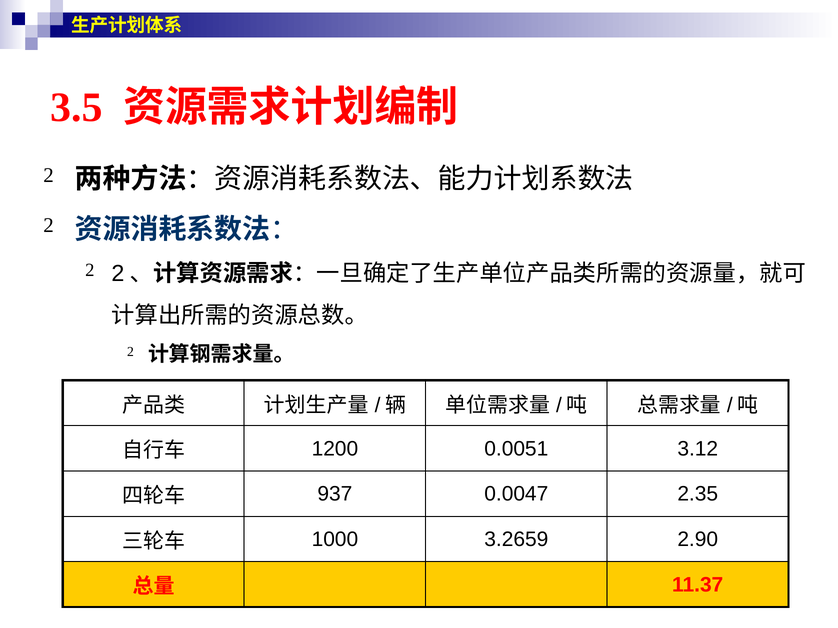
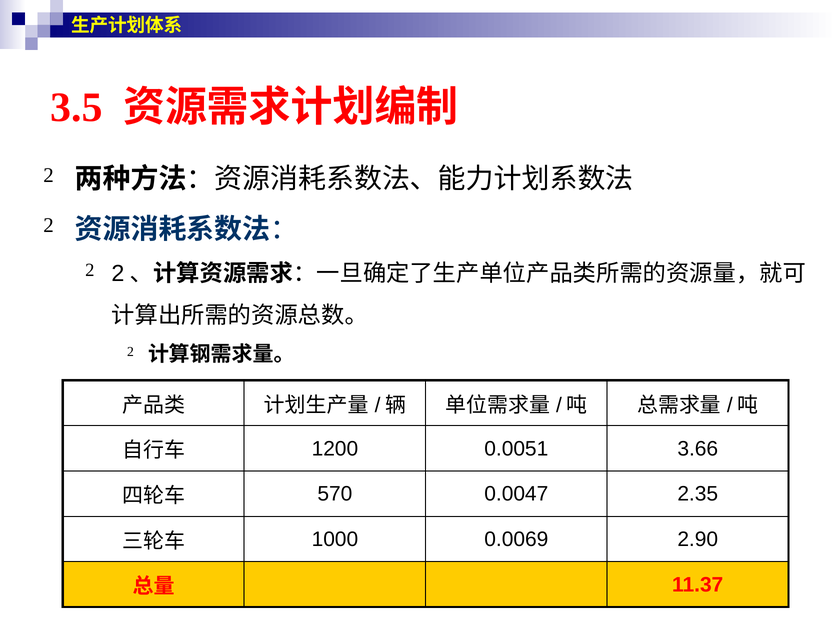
3.12: 3.12 -> 3.66 (698, 449)
937: 937 -> 570 (335, 494)
3.2659: 3.2659 -> 0.0069 (516, 540)
